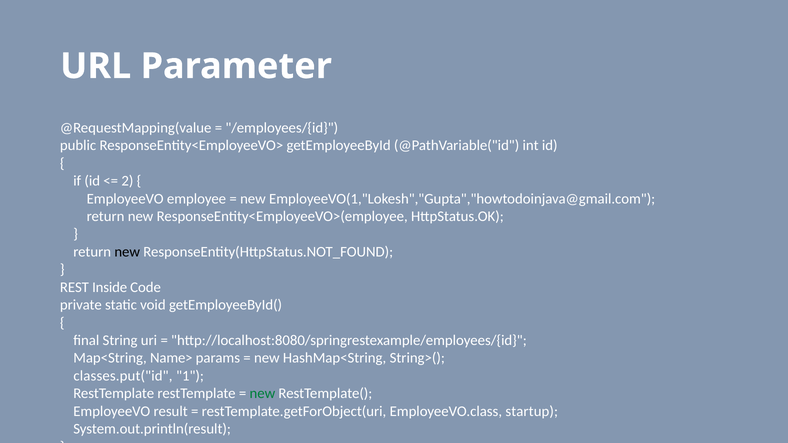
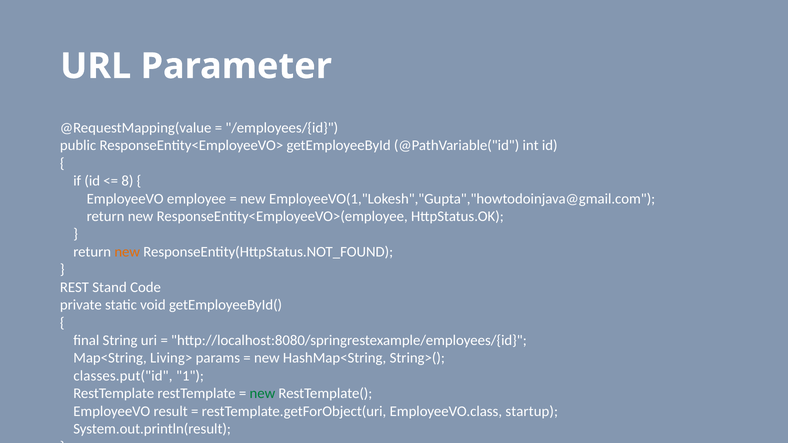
2: 2 -> 8 (127, 181)
new colour: black -> orange (127, 252)
Inside: Inside -> Stand (110, 287)
Name>: Name> -> Living> (171, 358)
